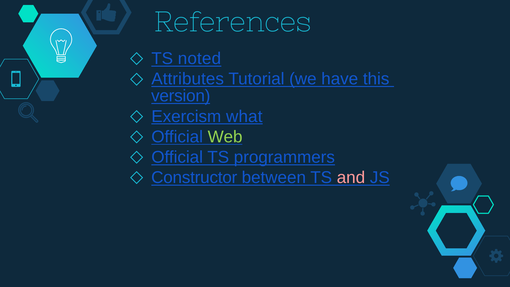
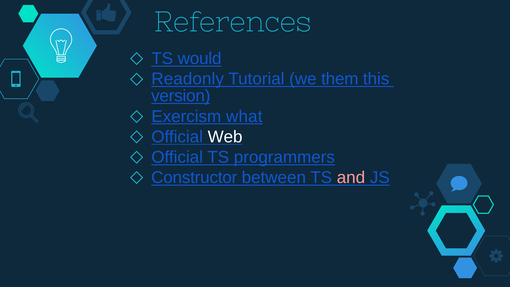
noted: noted -> would (200, 59)
Attributes: Attributes -> Readonly (188, 79)
have: have -> them (340, 79)
Web colour: light green -> white (225, 137)
